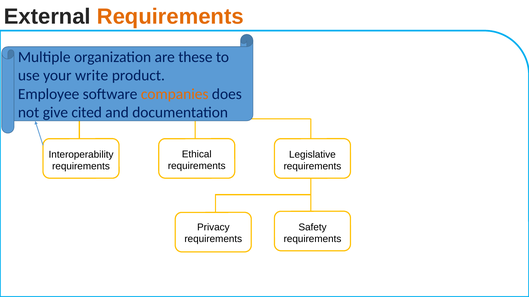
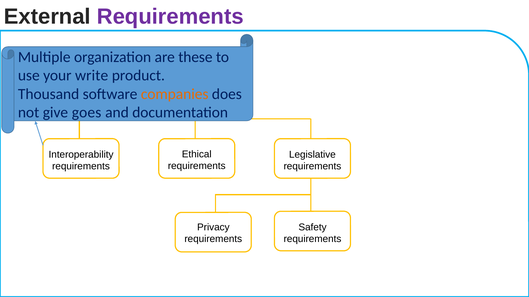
Requirements colour: orange -> purple (170, 17)
Employee: Employee -> Thousand (49, 94)
cited: cited -> goes (87, 113)
